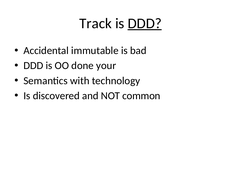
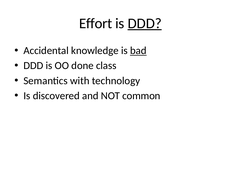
Track: Track -> Effort (96, 23)
immutable: immutable -> knowledge (95, 51)
bad underline: none -> present (138, 51)
your: your -> class (106, 66)
